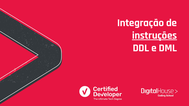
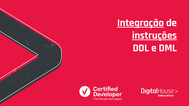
Integração underline: none -> present (141, 23)
